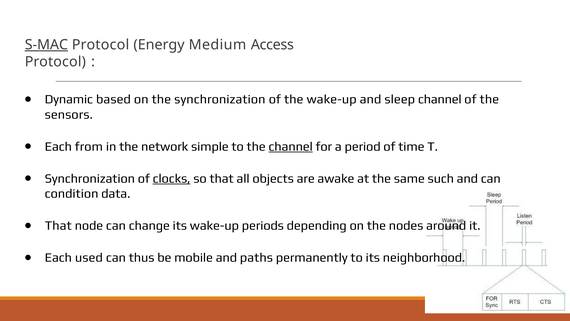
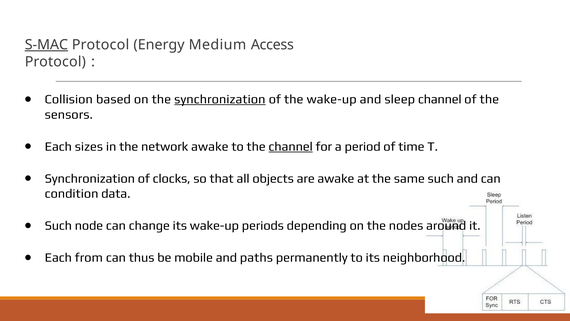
Dynamic: Dynamic -> Collision (69, 99)
synchronization underline: none -> present (220, 99)
from: from -> sizes (89, 146)
network simple: simple -> awake (210, 146)
clocks underline: present -> none (172, 178)
That: That -> Such (58, 225)
used: used -> from (89, 257)
